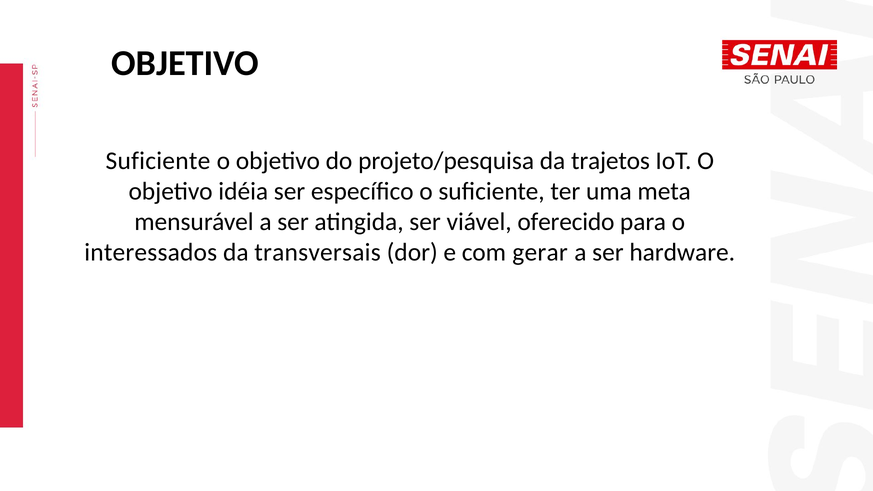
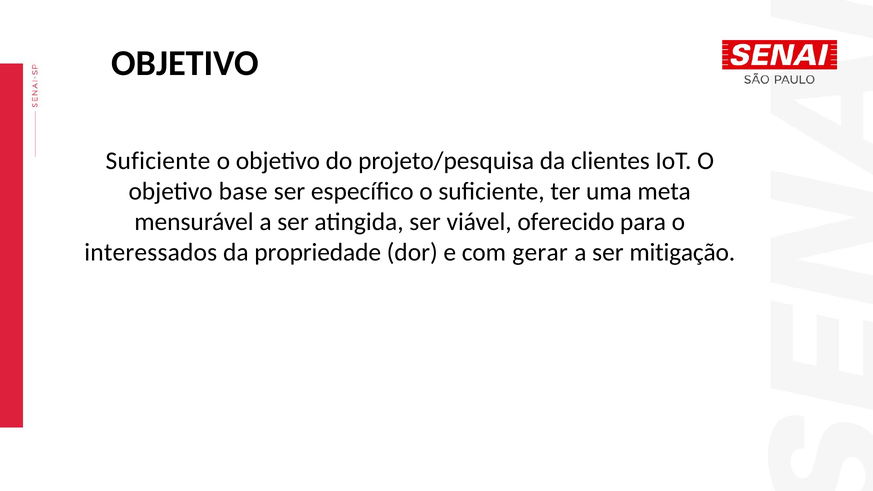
trajetos: trajetos -> clientes (610, 161)
idéia: idéia -> base (243, 191)
transversais: transversais -> propriedade (318, 252)
hardware: hardware -> mitigação (682, 252)
